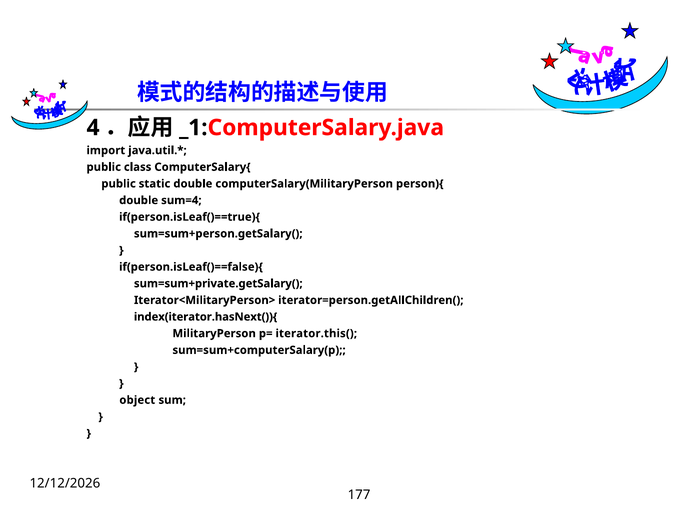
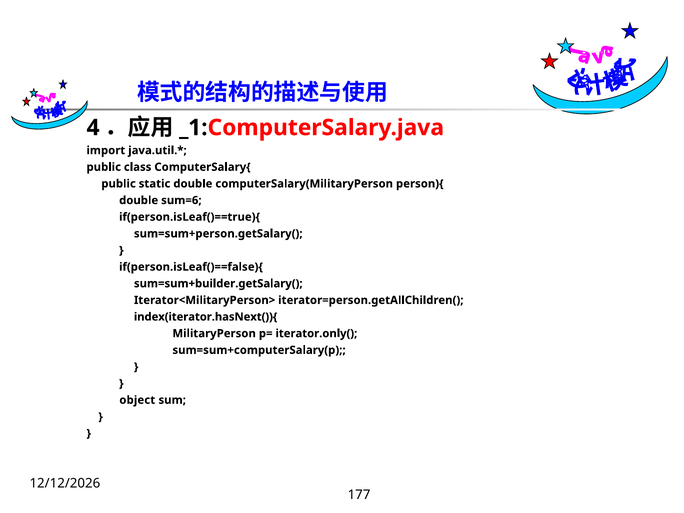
sum=4: sum=4 -> sum=6 (181, 200)
sum=sum+private.getSalary(: sum=sum+private.getSalary( -> sum=sum+builder.getSalary( (218, 284)
iterator.this(: iterator.this( -> iterator.only( (316, 333)
